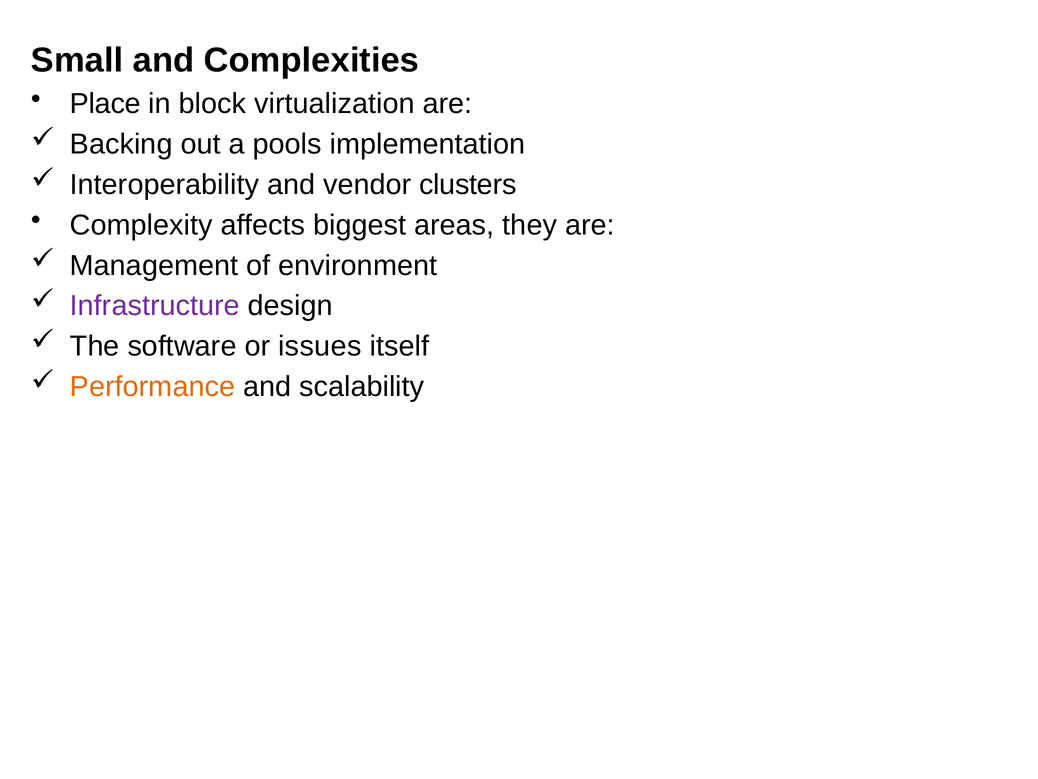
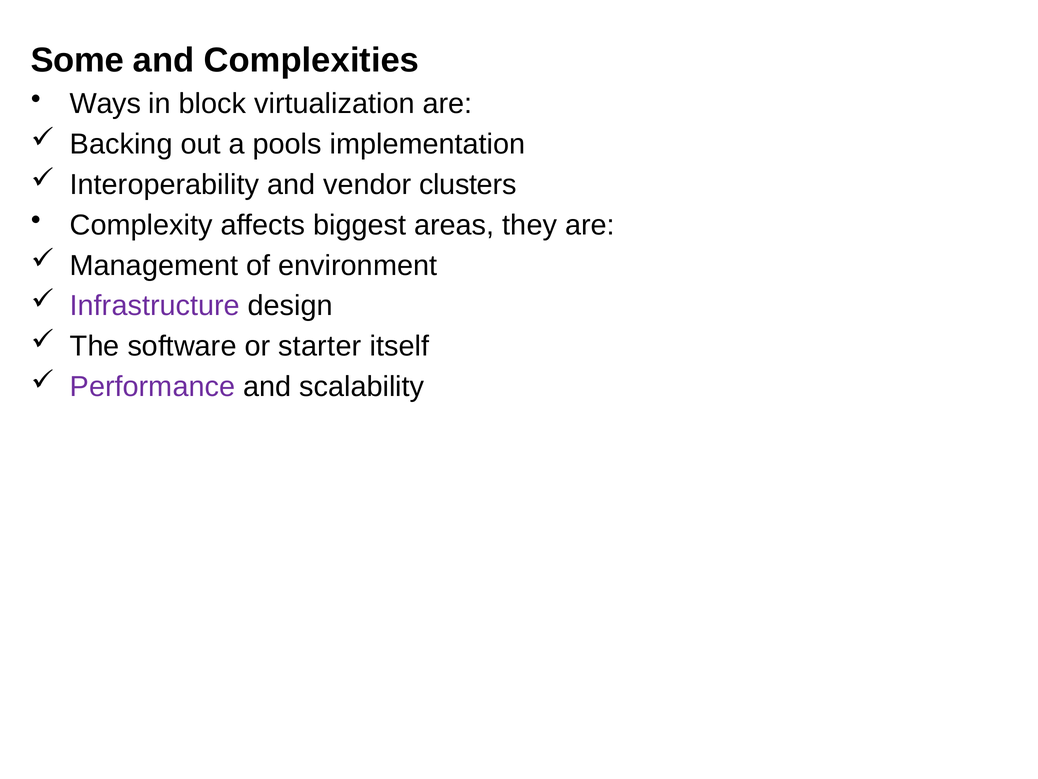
Small: Small -> Some (77, 60)
Place: Place -> Ways (105, 104)
issues: issues -> starter (320, 346)
Performance colour: orange -> purple (153, 386)
